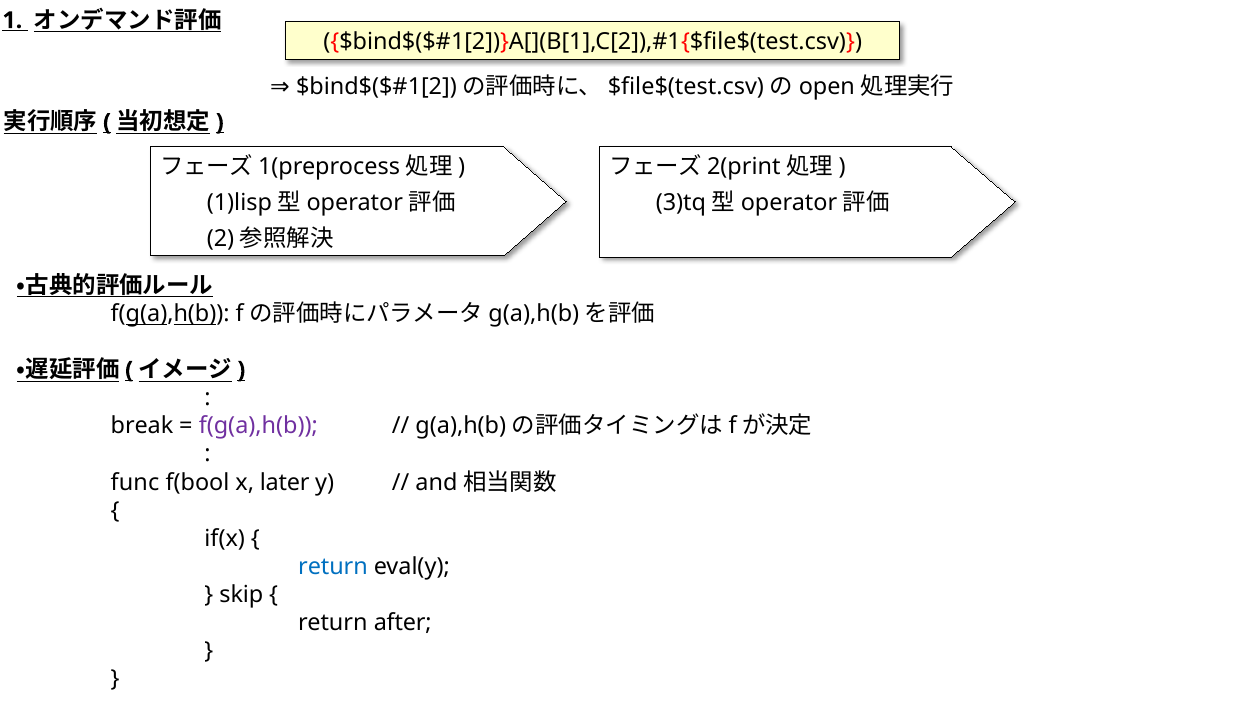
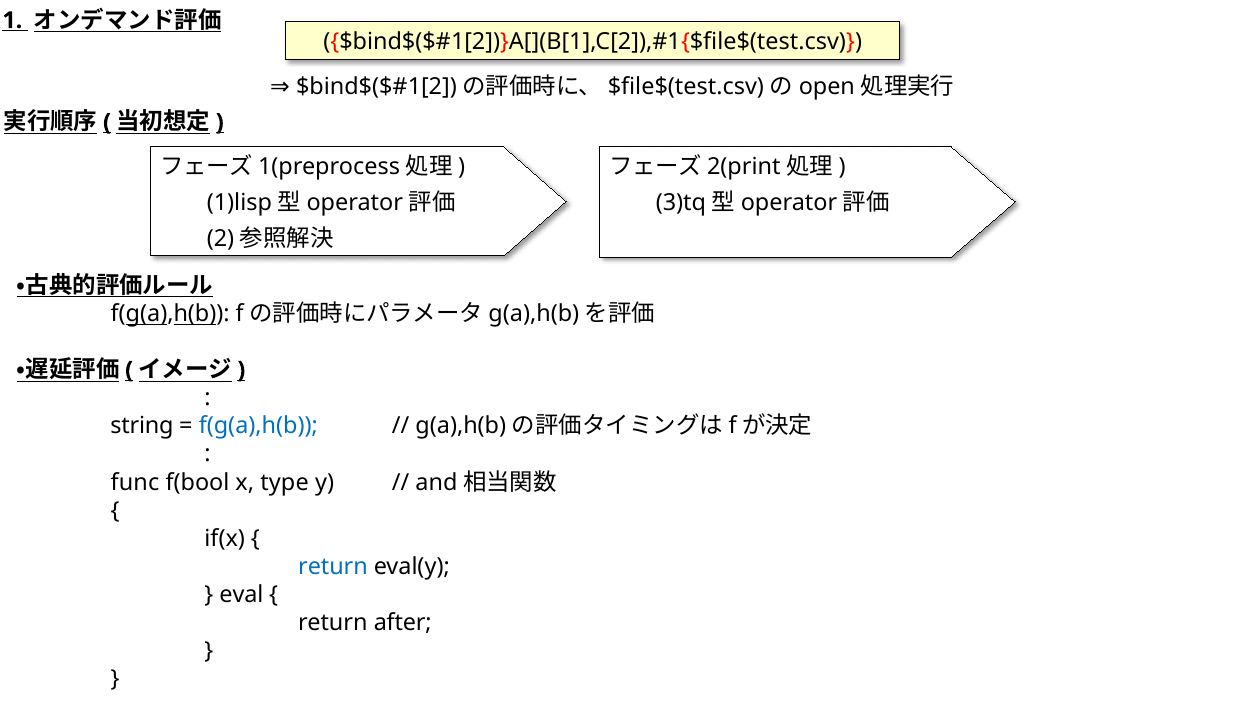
break: break -> string (142, 426)
f(g(a),h(b colour: purple -> blue (258, 426)
later: later -> type (285, 482)
skip: skip -> eval (241, 595)
